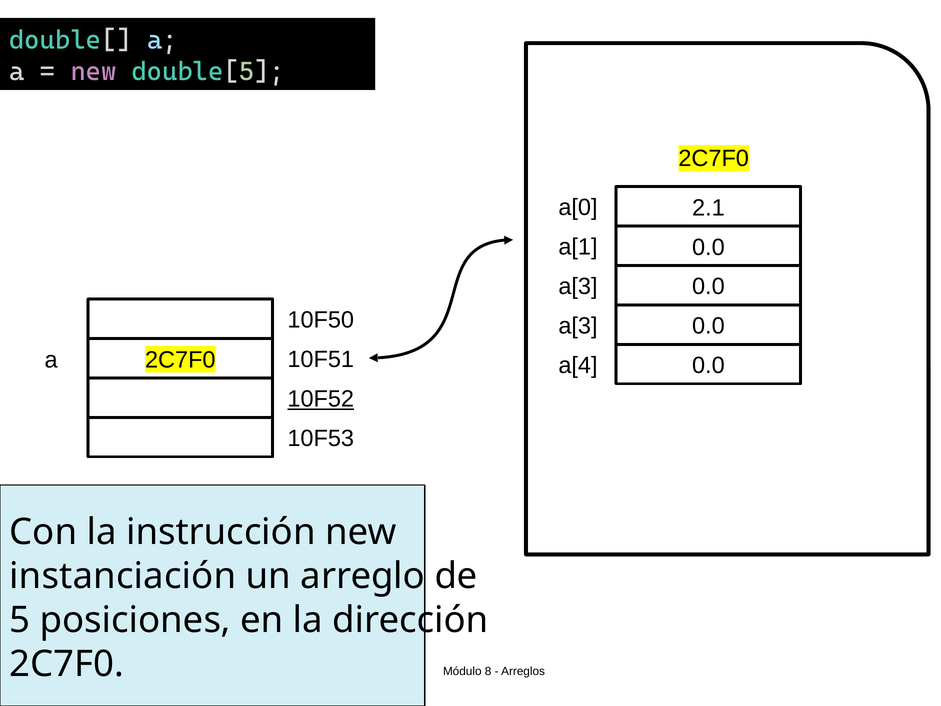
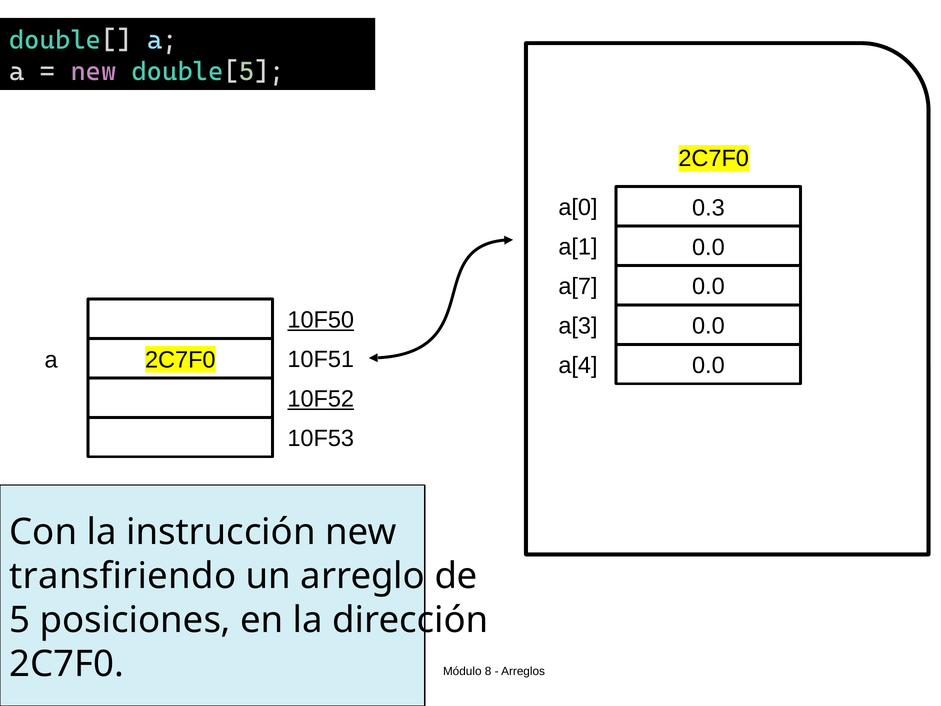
2.1: 2.1 -> 0.3 (708, 208)
a[3: a[3 -> a[7 (578, 287)
10F50 underline: none -> present (321, 320)
instanciación: instanciación -> transfiriendo (123, 576)
